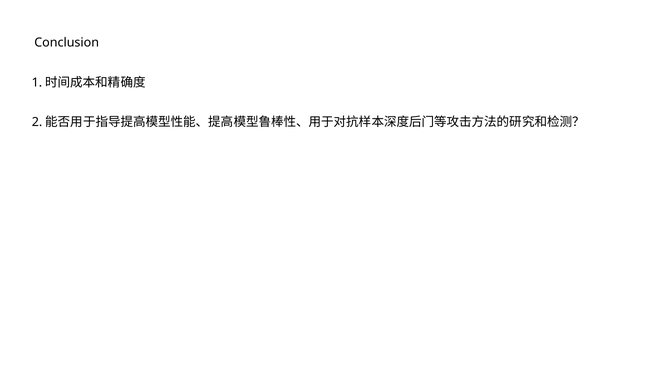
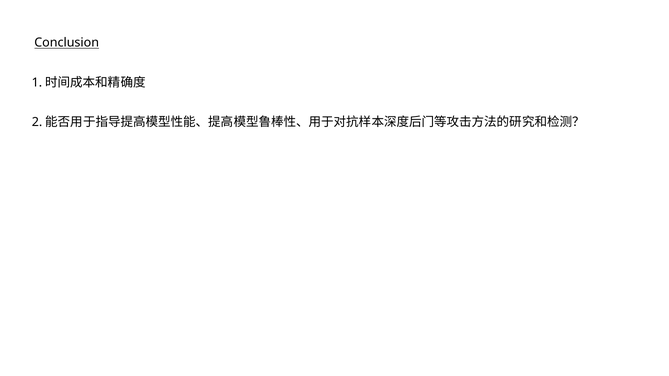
Conclusion underline: none -> present (67, 43)
